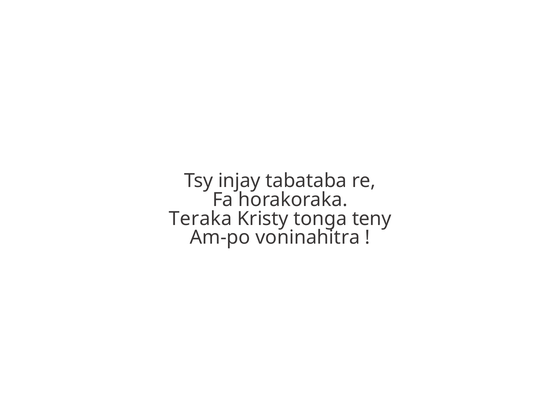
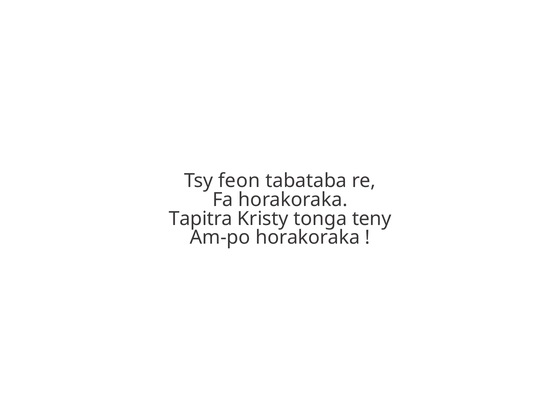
injay: injay -> feon (239, 181)
Teraka: Teraka -> Tapitra (201, 219)
Am-po voninahitra: voninahitra -> horakoraka (308, 238)
